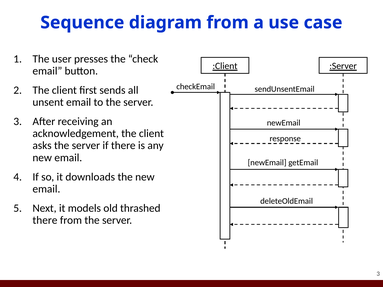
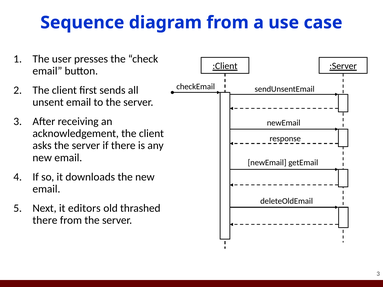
models: models -> editors (84, 208)
